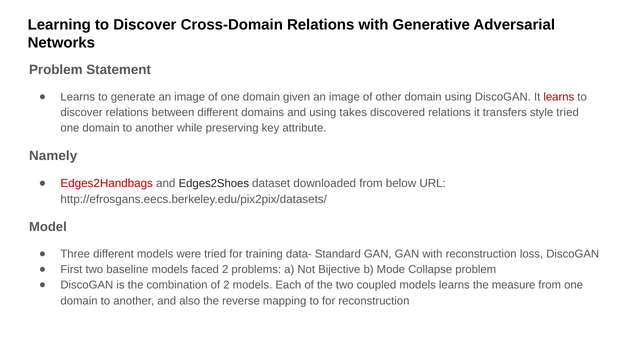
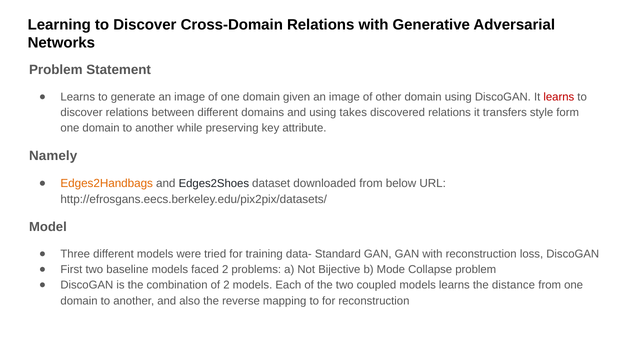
style tried: tried -> form (568, 113)
Edges2Handbags colour: red -> orange (107, 184)
measure: measure -> distance (514, 285)
